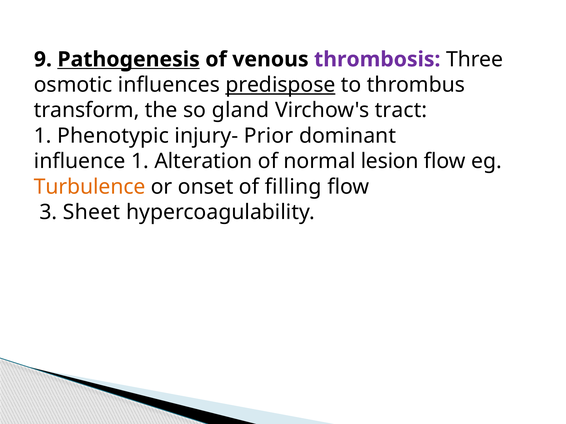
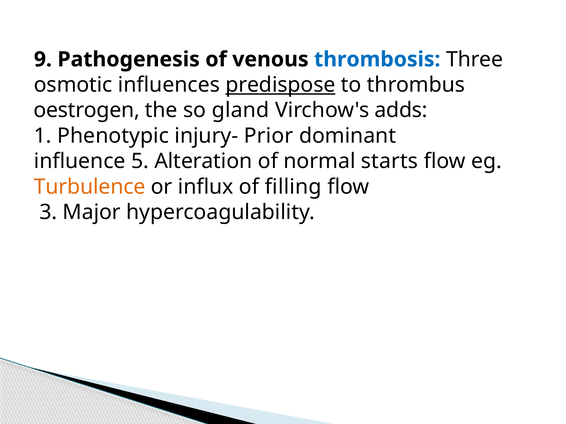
Pathogenesis underline: present -> none (129, 59)
thrombosis colour: purple -> blue (377, 59)
transform: transform -> oestrogen (87, 110)
tract: tract -> adds (401, 110)
influence 1: 1 -> 5 (140, 161)
lesion: lesion -> starts (390, 161)
onset: onset -> influx (206, 187)
Sheet: Sheet -> Major (92, 212)
